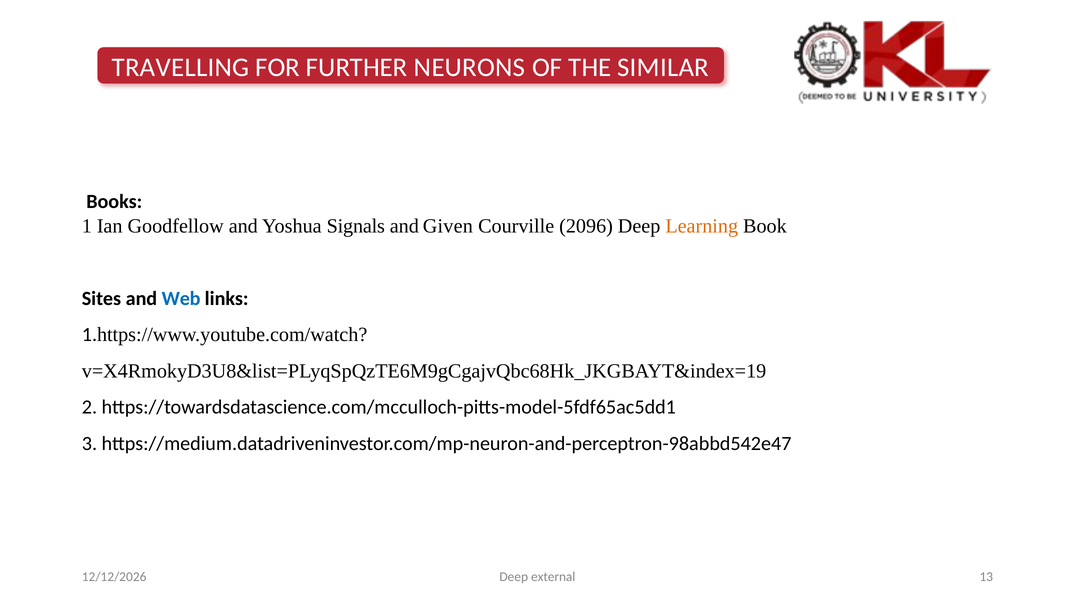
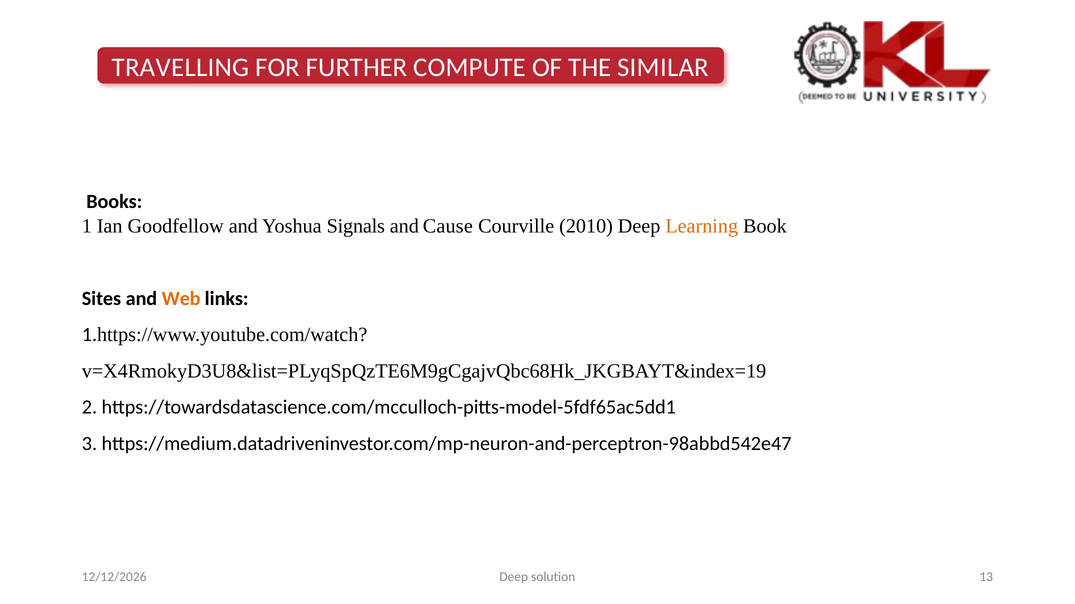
NEURONS: NEURONS -> COMPUTE (470, 67)
Given: Given -> Cause (448, 226)
2096: 2096 -> 2010 (586, 226)
Web colour: blue -> orange (181, 299)
external: external -> solution (553, 577)
